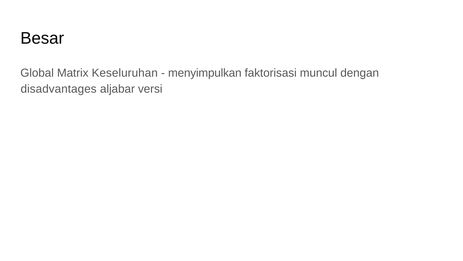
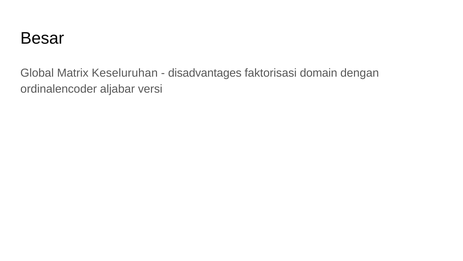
menyimpulkan: menyimpulkan -> disadvantages (205, 73)
muncul: muncul -> domain (319, 73)
disadvantages: disadvantages -> ordinalencoder (59, 89)
